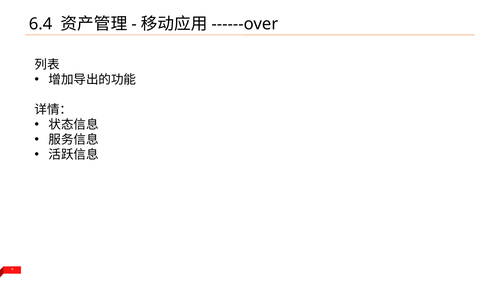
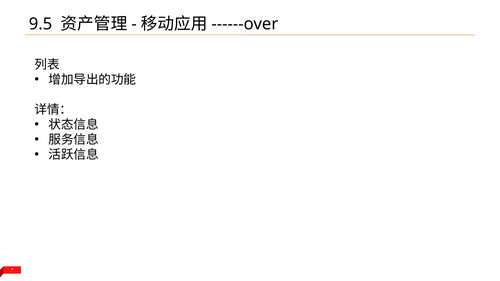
6.4: 6.4 -> 9.5 (41, 24)
